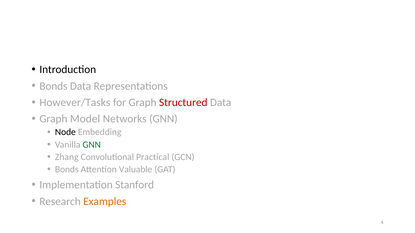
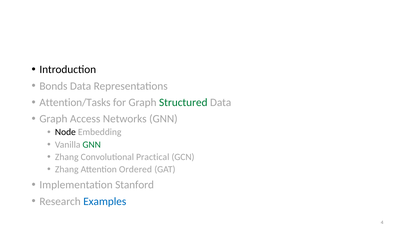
However/Tasks: However/Tasks -> Attention/Tasks (75, 103)
Structured colour: red -> green (183, 103)
Model: Model -> Access (85, 119)
Bonds: Bonds -> Zhang (67, 170)
Valuable: Valuable -> Ordered (136, 170)
Examples colour: orange -> blue (105, 202)
